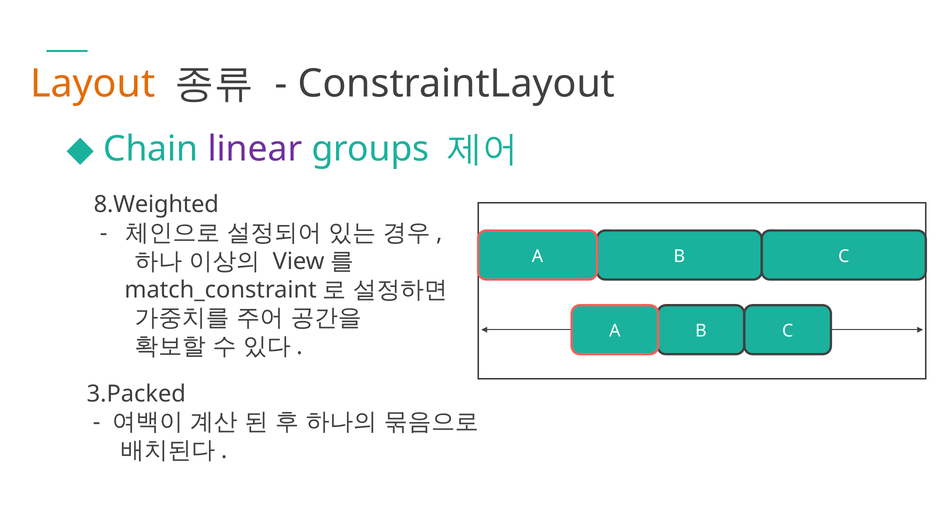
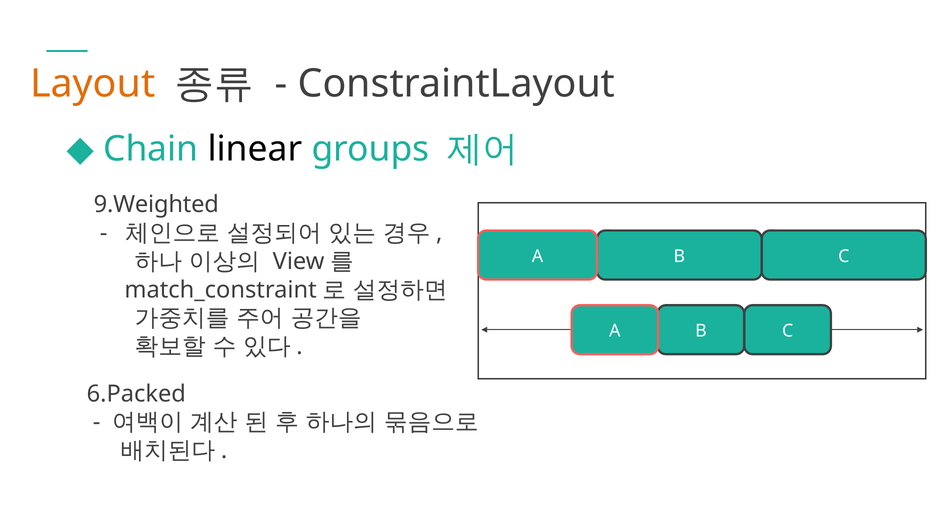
linear colour: purple -> black (255, 149)
8.Weighted: 8.Weighted -> 9.Weighted (156, 205)
3.Packed: 3.Packed -> 6.Packed (136, 394)
